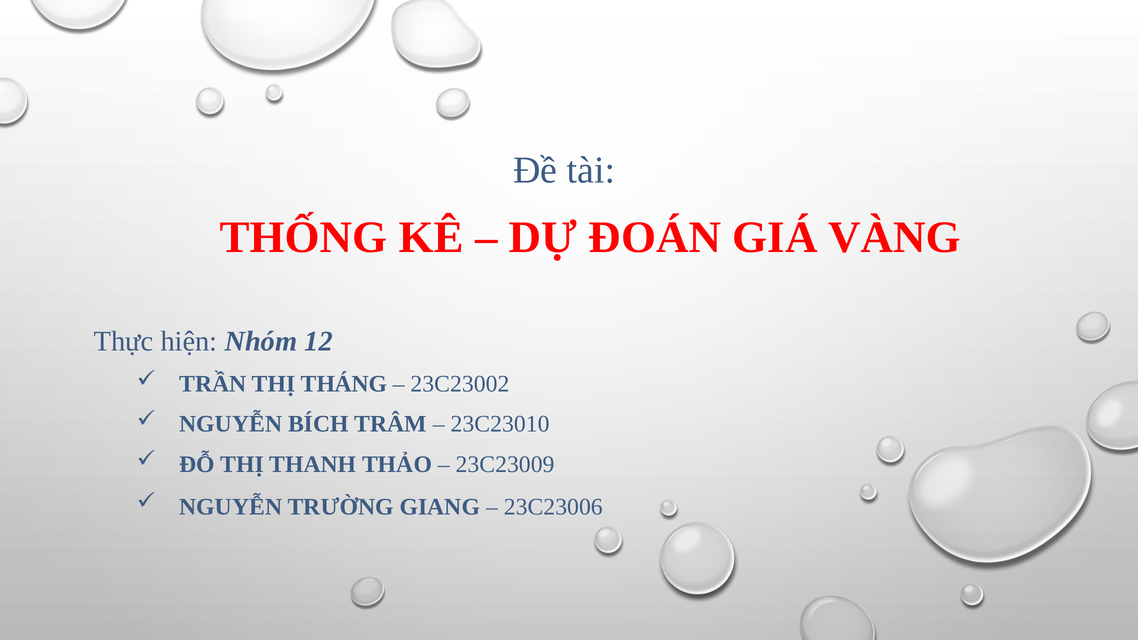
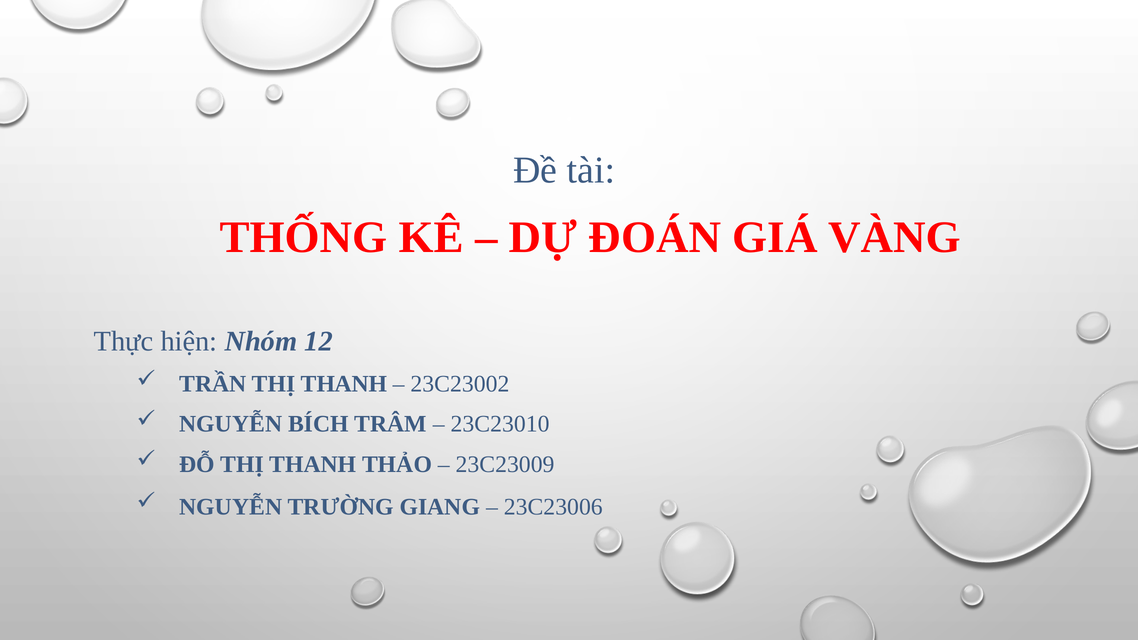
TRẦN THỊ THÁNG: THÁNG -> THANH (344, 384)
